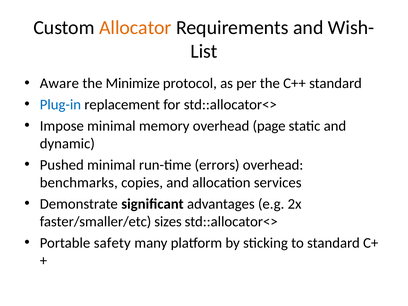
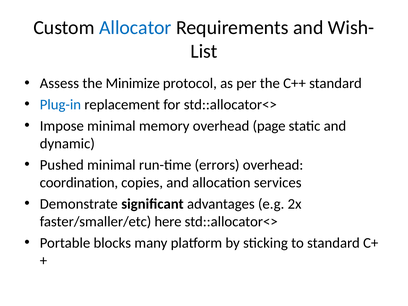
Allocator colour: orange -> blue (135, 28)
Aware: Aware -> Assess (59, 83)
benchmarks: benchmarks -> coordination (79, 183)
sizes: sizes -> here (168, 222)
safety: safety -> blocks (112, 243)
